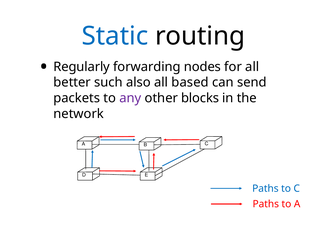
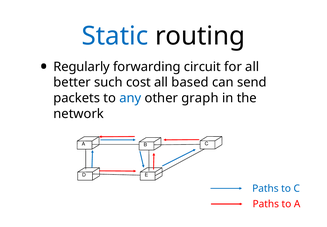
nodes: nodes -> circuit (202, 67)
also: also -> cost (138, 82)
any colour: purple -> blue (130, 98)
blocks: blocks -> graph (200, 98)
